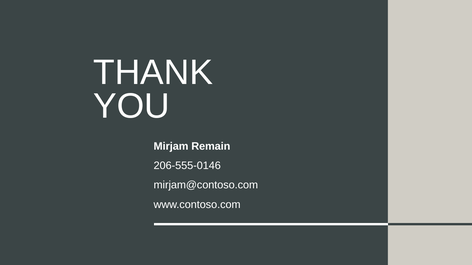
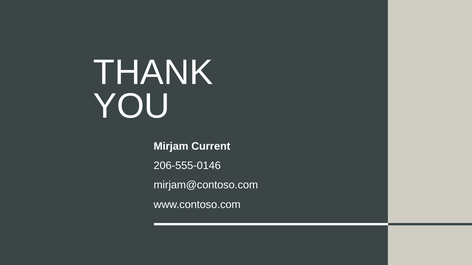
Remain: Remain -> Current (211, 146)
